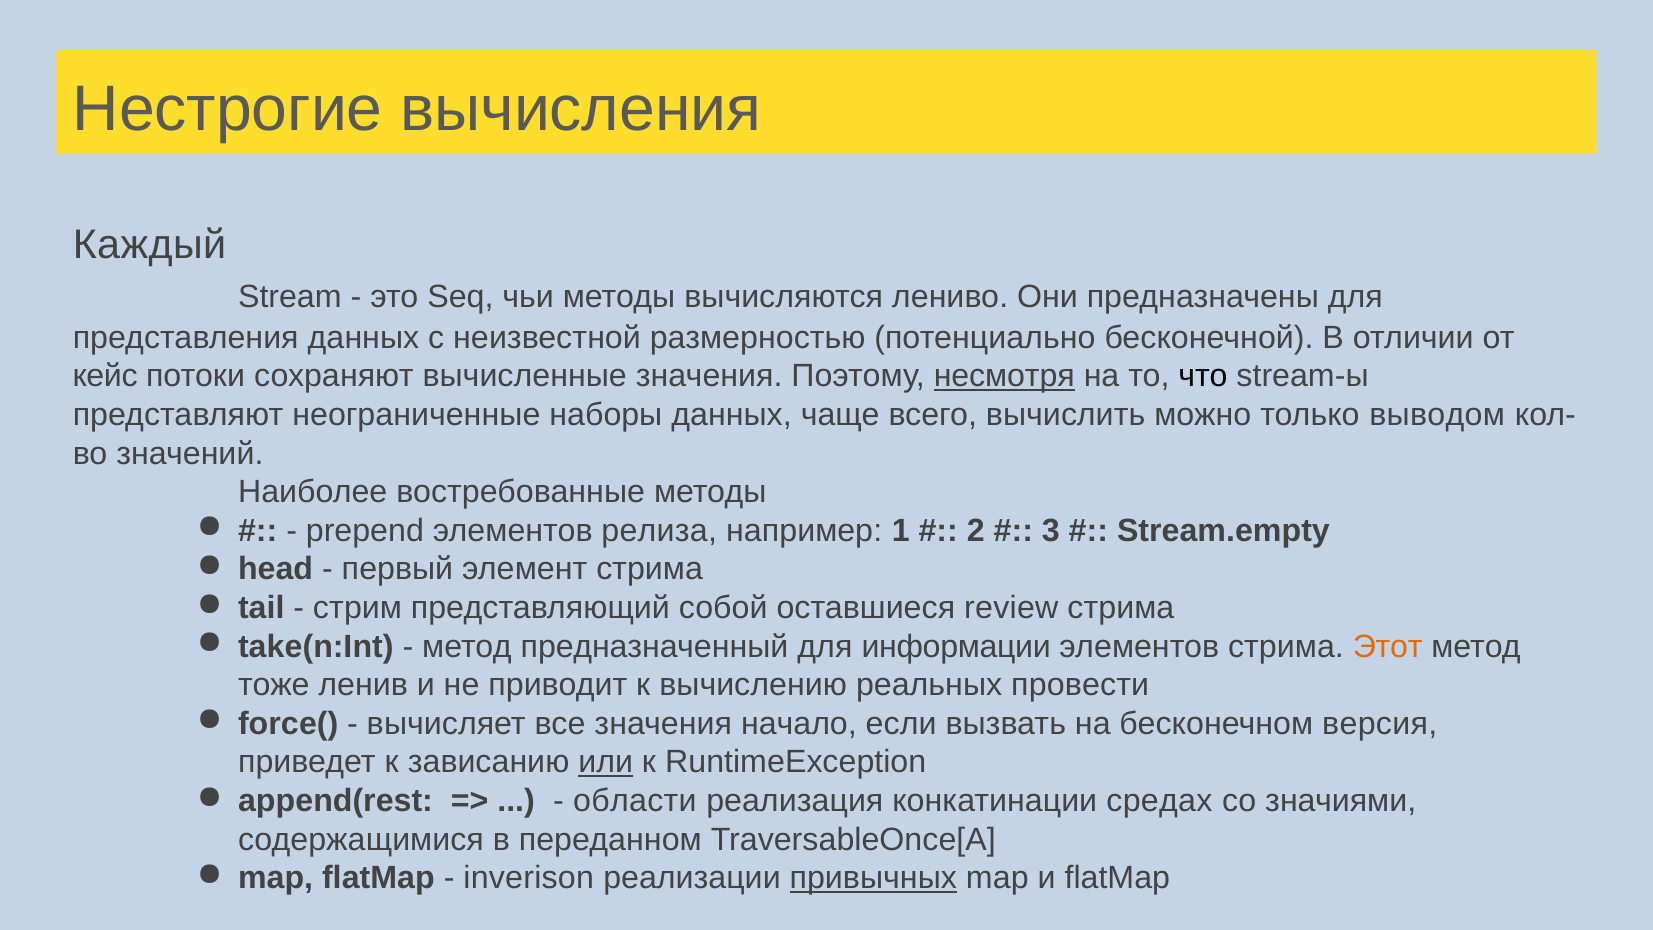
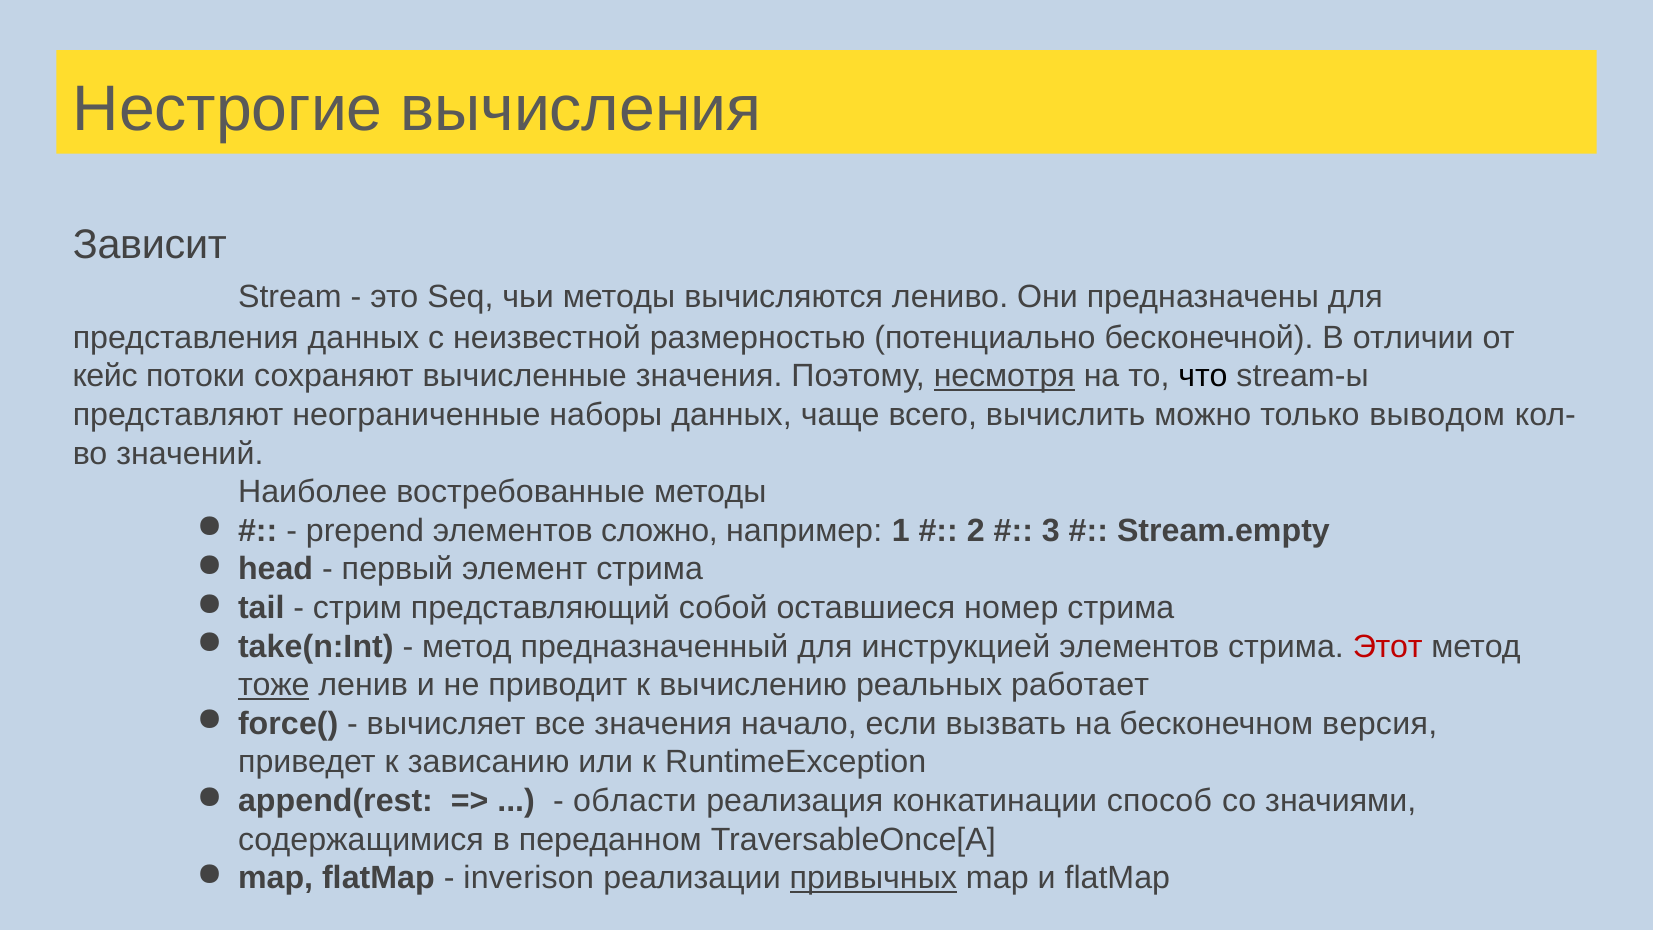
Каждый: Каждый -> Зависит (150, 245)
релиза: релиза -> сложно (659, 531)
review: review -> номер (1011, 608)
информации: информации -> инструкцией (956, 646)
Этот colour: orange -> red (1388, 646)
тоже underline: none -> present (274, 685)
провести: провести -> работает (1080, 685)
или underline: present -> none (606, 762)
средах: средах -> способ (1159, 801)
